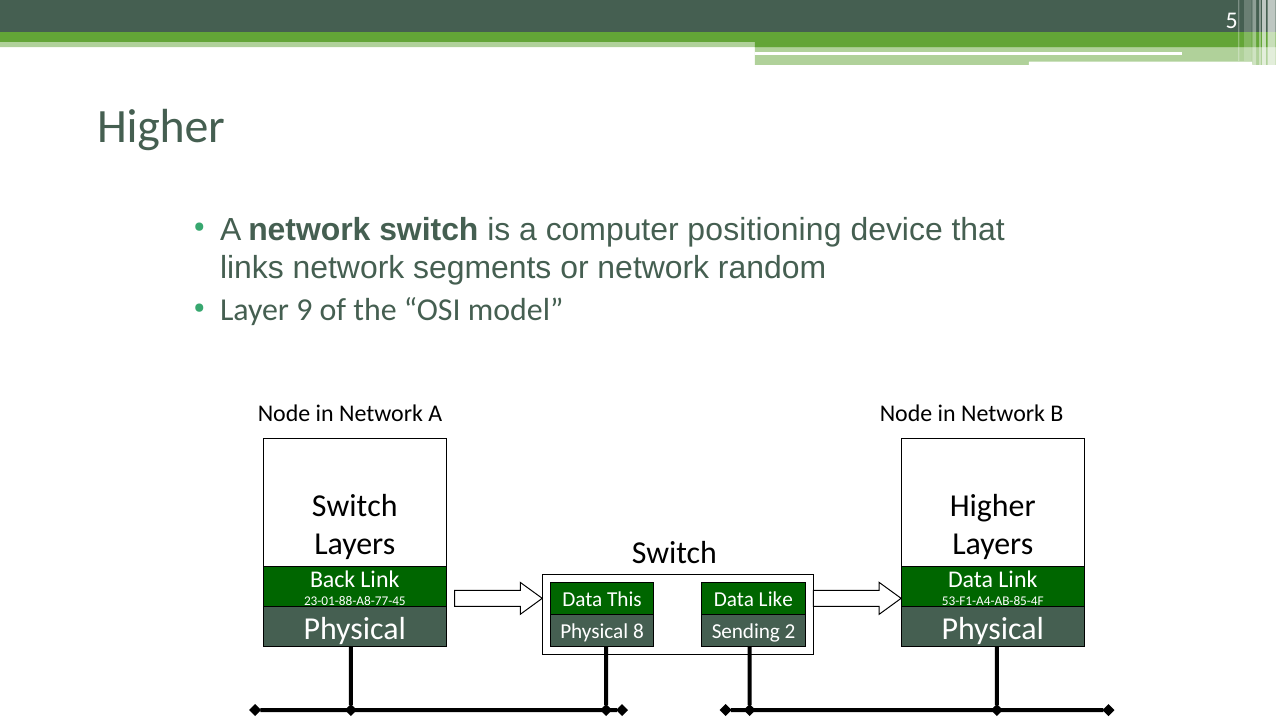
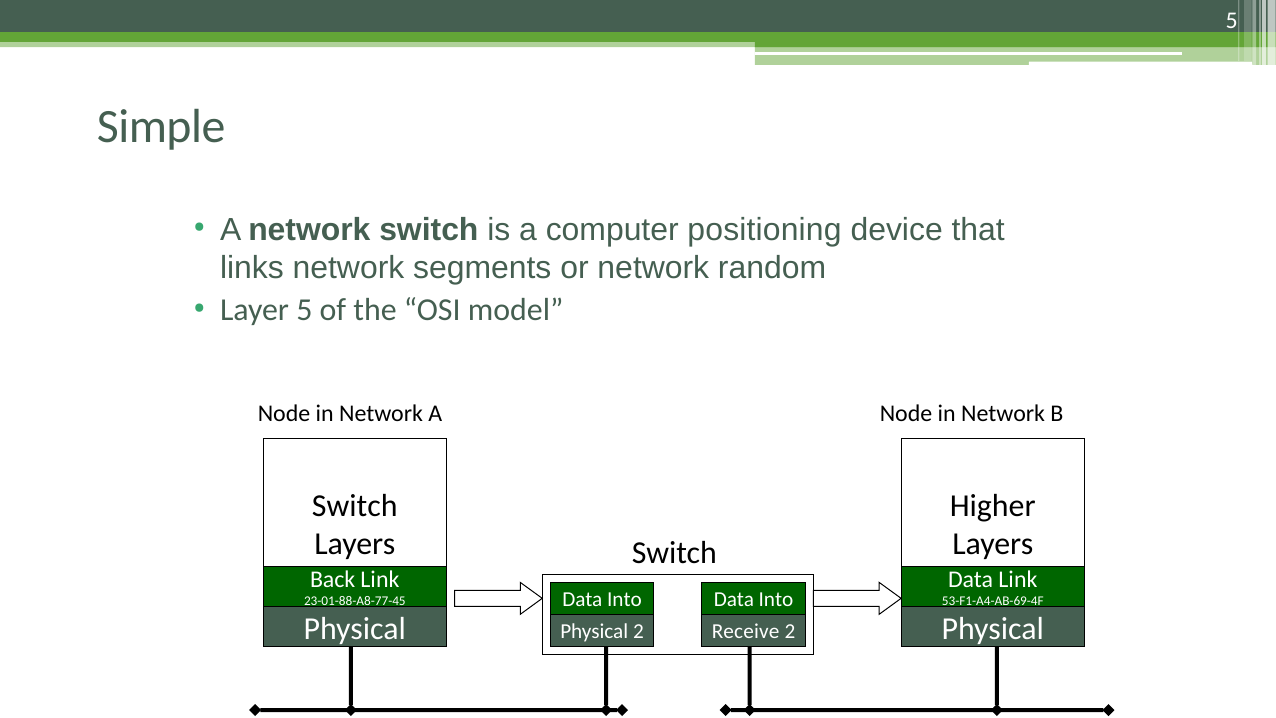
Higher: Higher -> Simple (161, 127)
Layer 9: 9 -> 5 (304, 310)
This: This -> Into (624, 600)
Like: Like -> Into (776, 600)
53-F1-A4-AB-85-4F: 53-F1-A4-AB-85-4F -> 53-F1-A4-AB-69-4F (993, 601)
Physical 8: 8 -> 2 (638, 631)
Sending: Sending -> Receive (746, 631)
